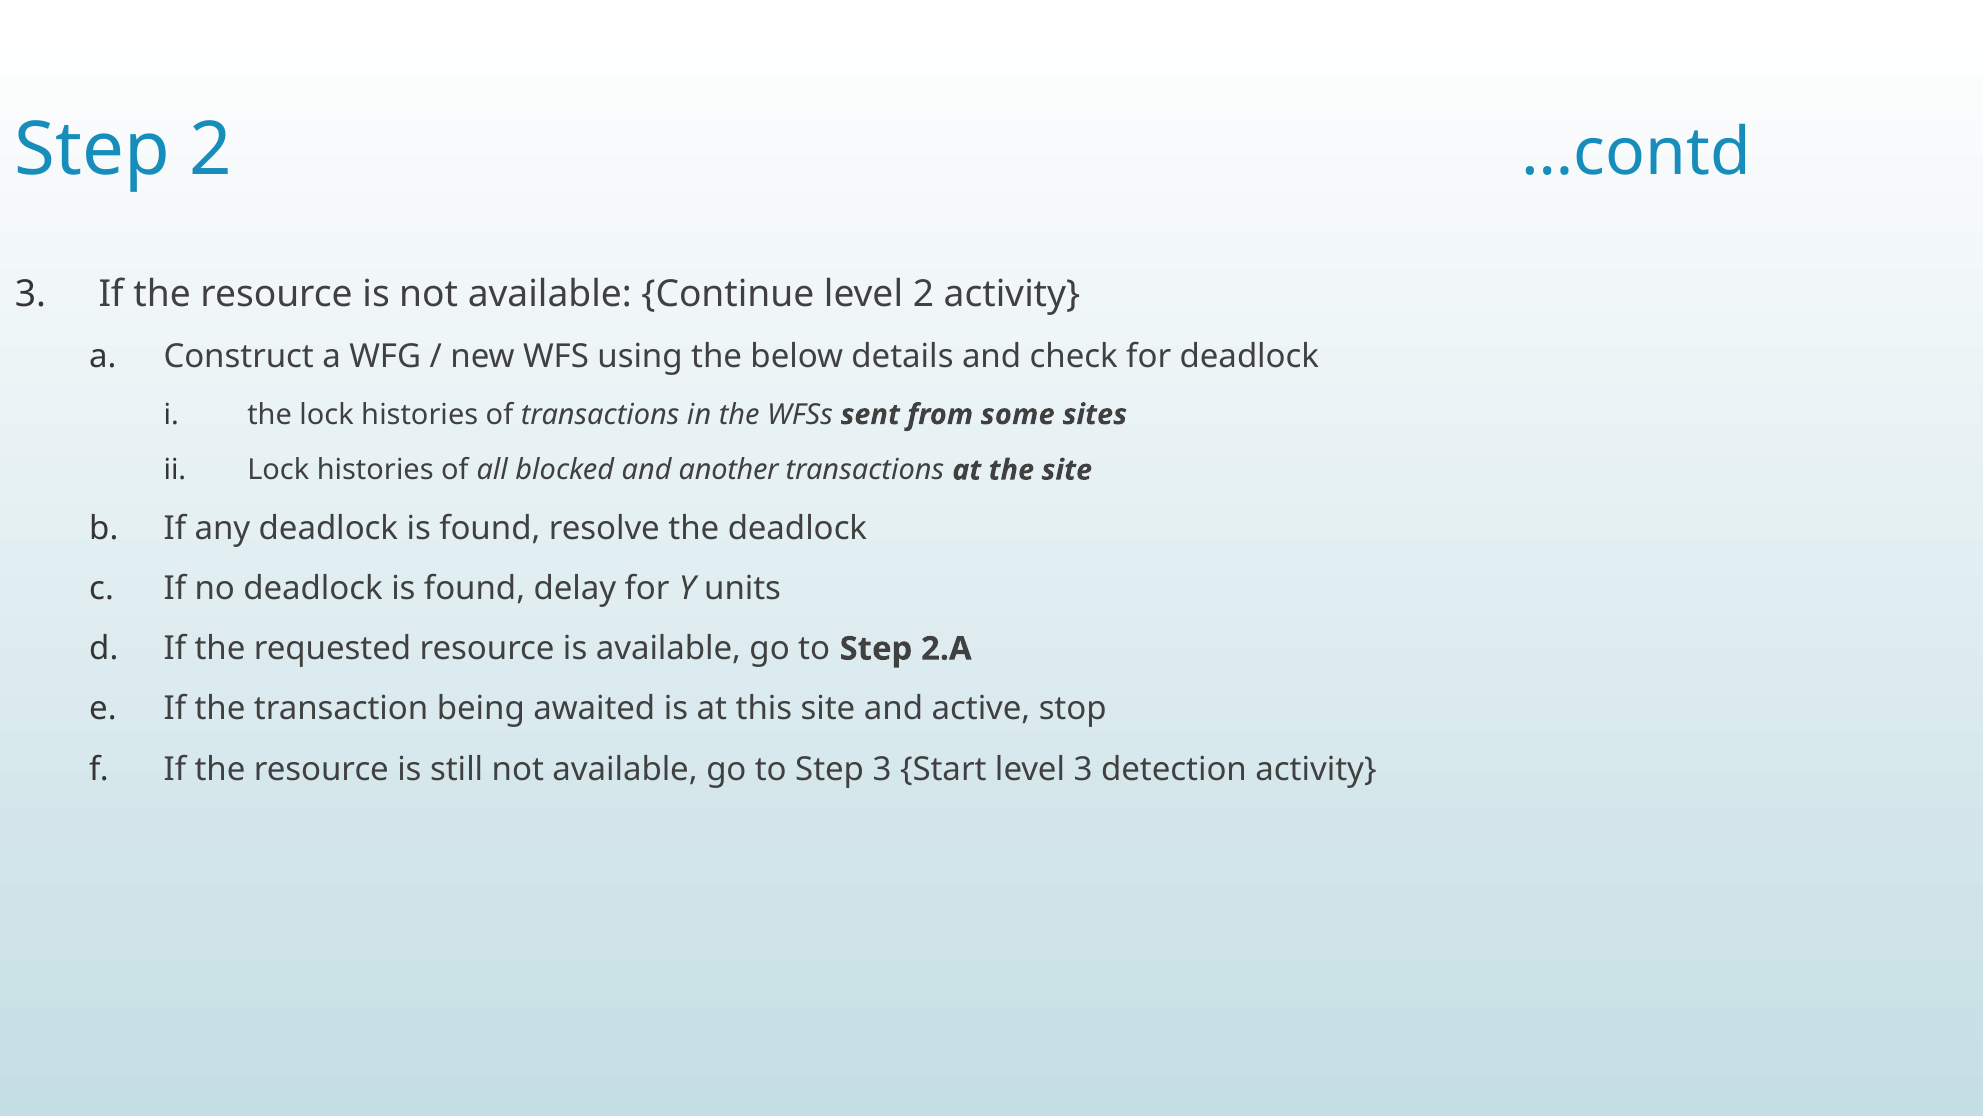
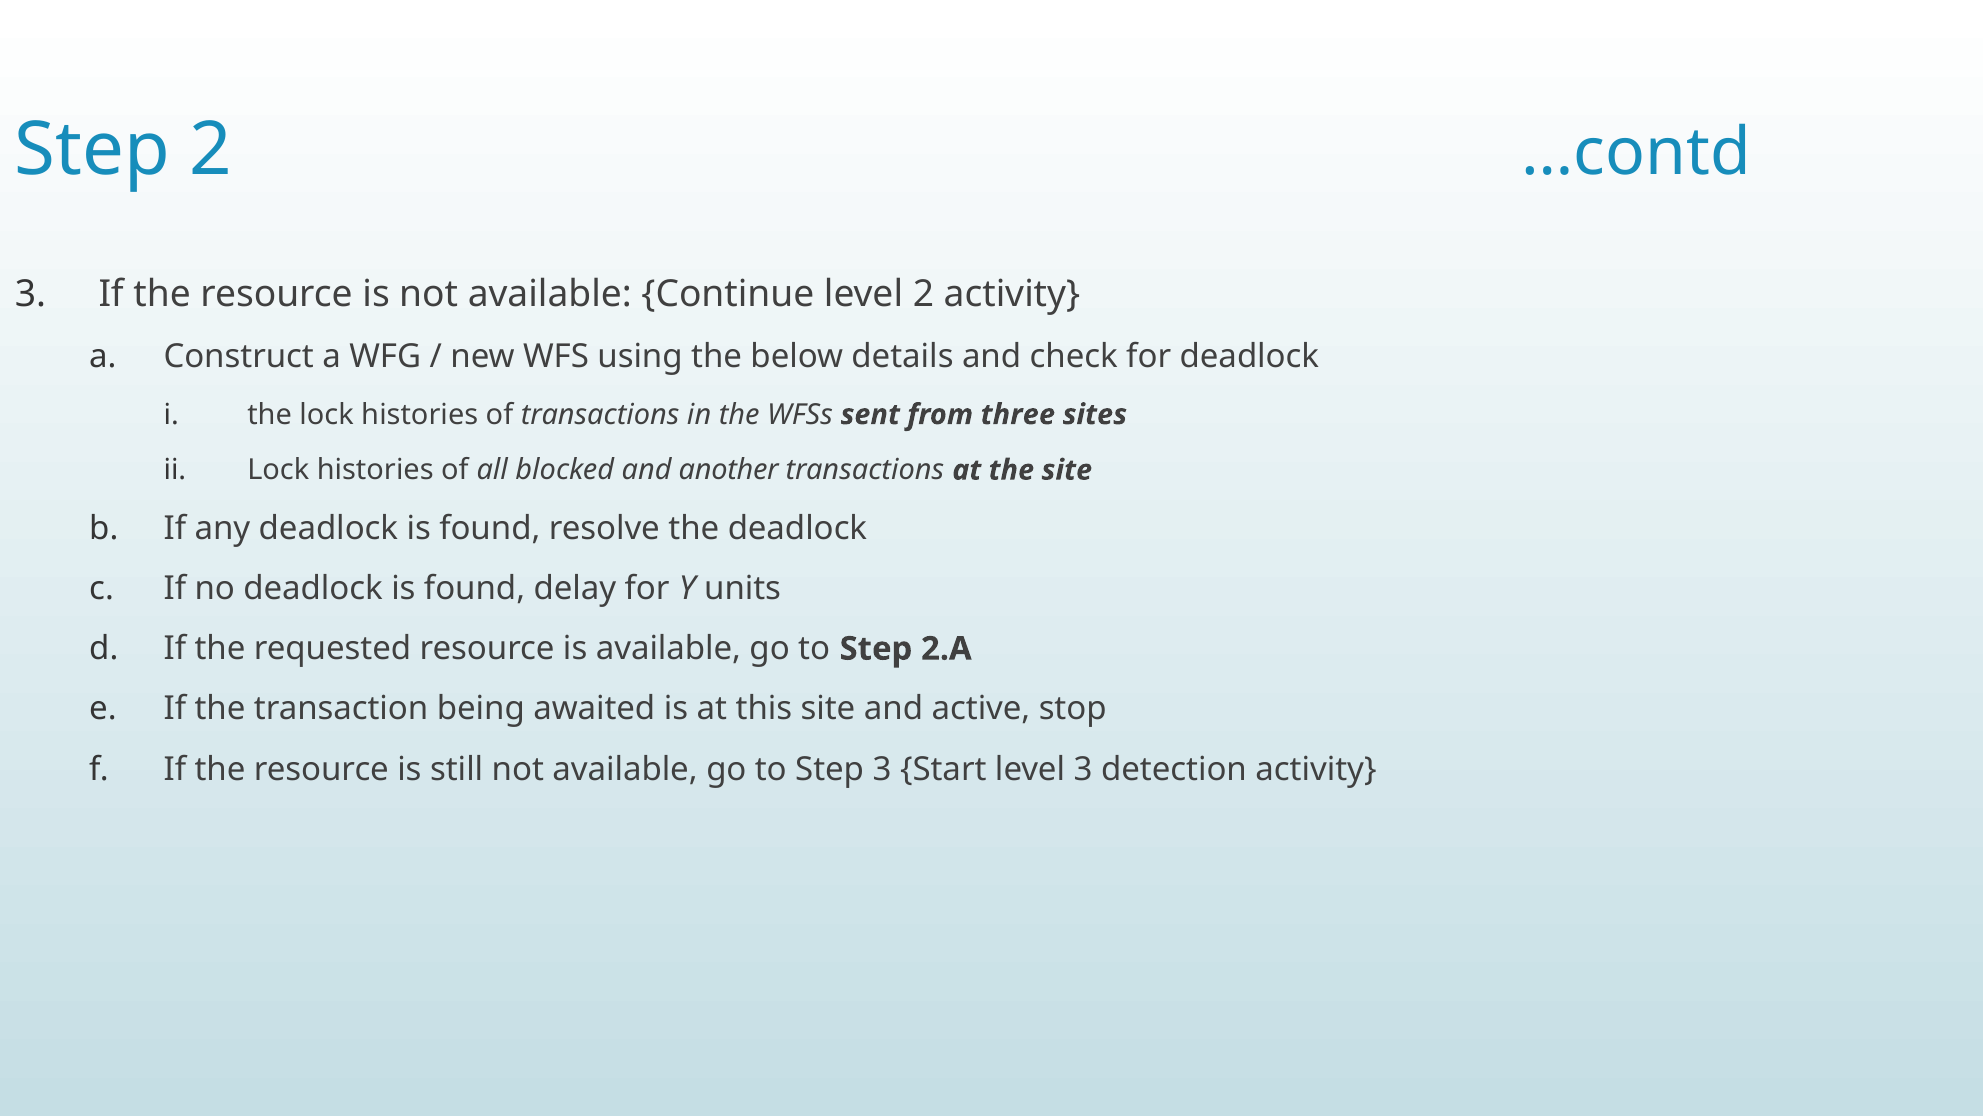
some: some -> three (1018, 414)
